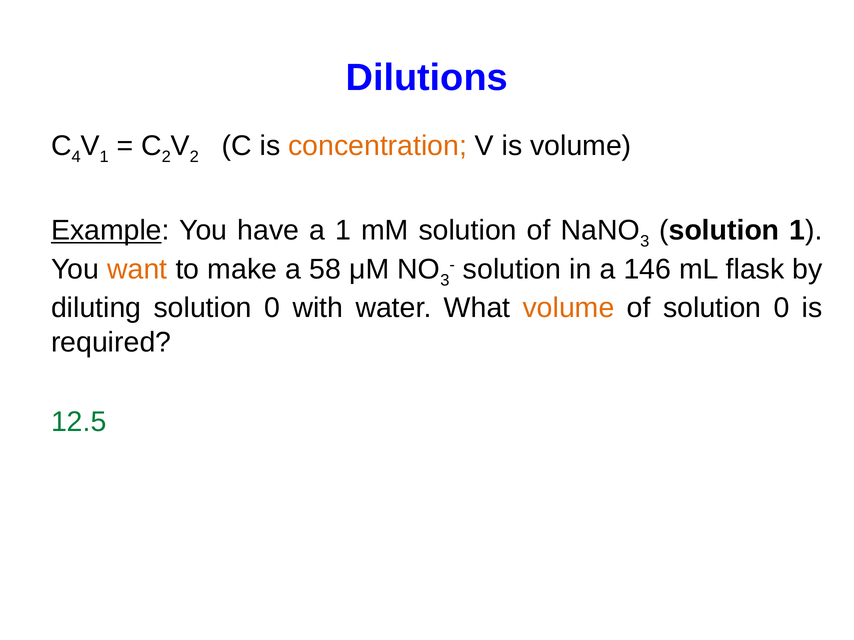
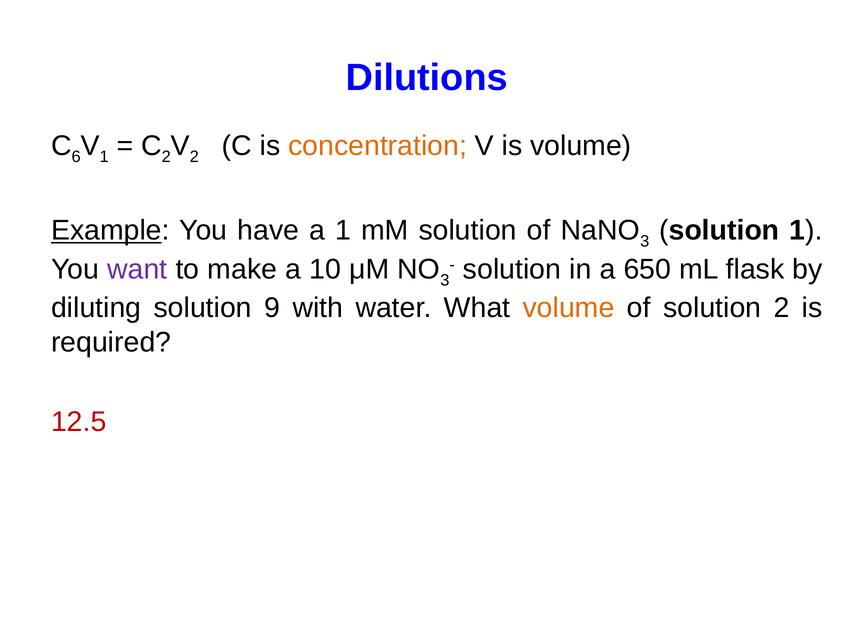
4: 4 -> 6 (76, 157)
want colour: orange -> purple (137, 269)
58: 58 -> 10 (325, 269)
146: 146 -> 650 (647, 269)
diluting solution 0: 0 -> 9 (272, 308)
of solution 0: 0 -> 2 (782, 308)
12.5 colour: green -> red (79, 422)
